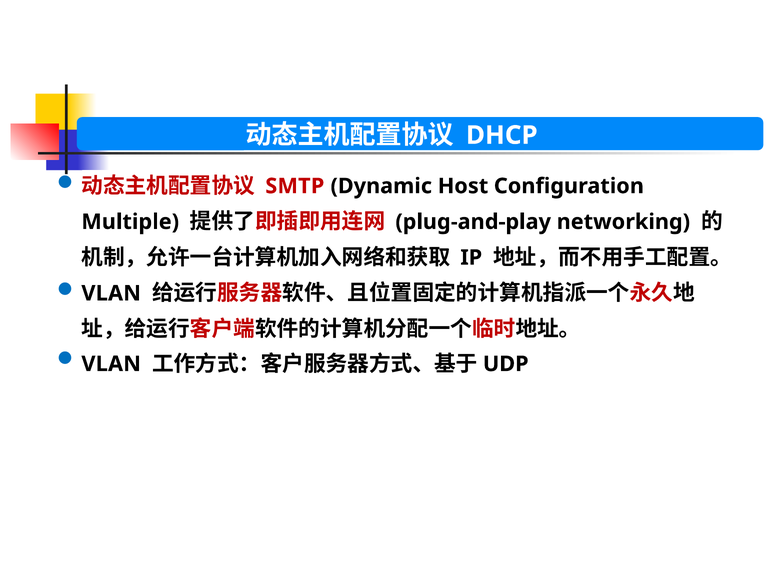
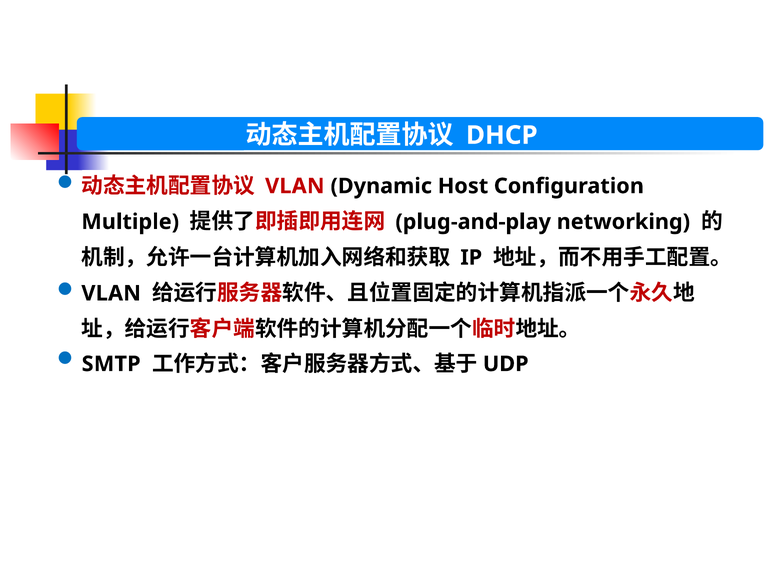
SMTP: SMTP -> VLAN (295, 186)
VLAN: VLAN -> SMTP (111, 364)
